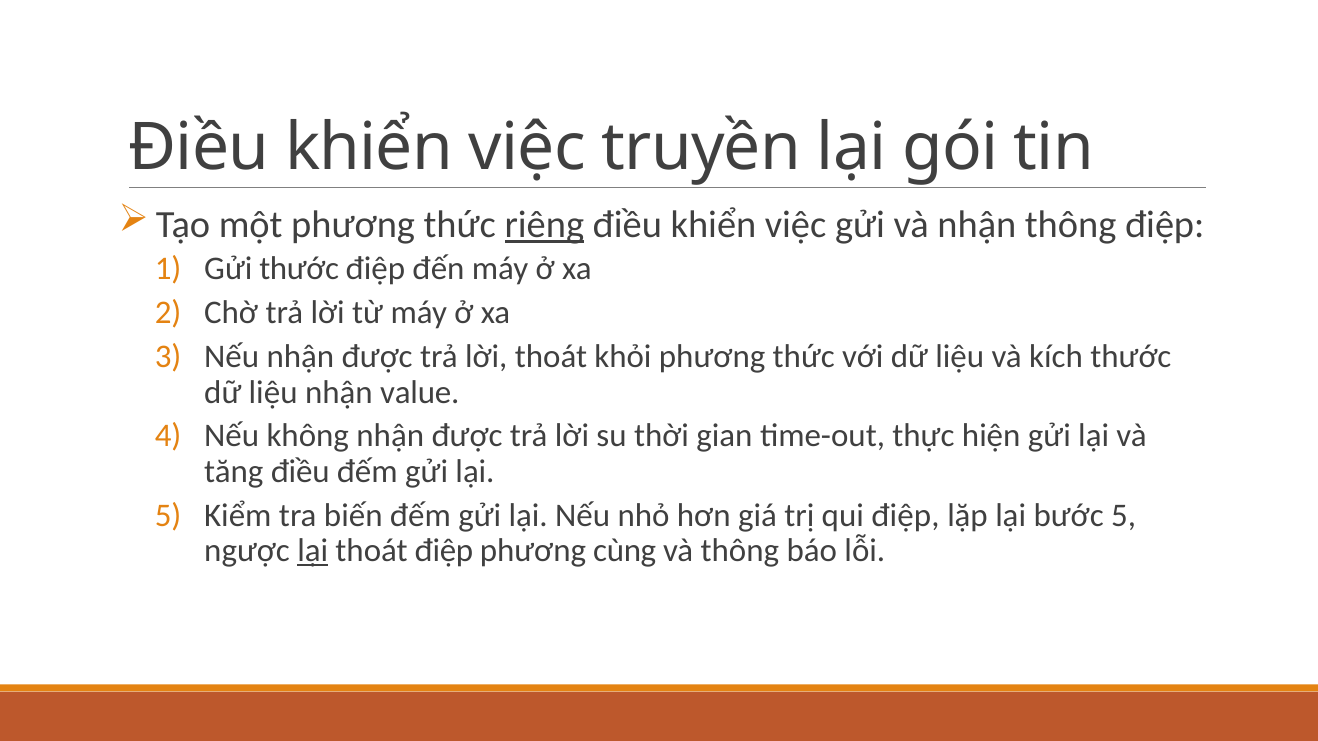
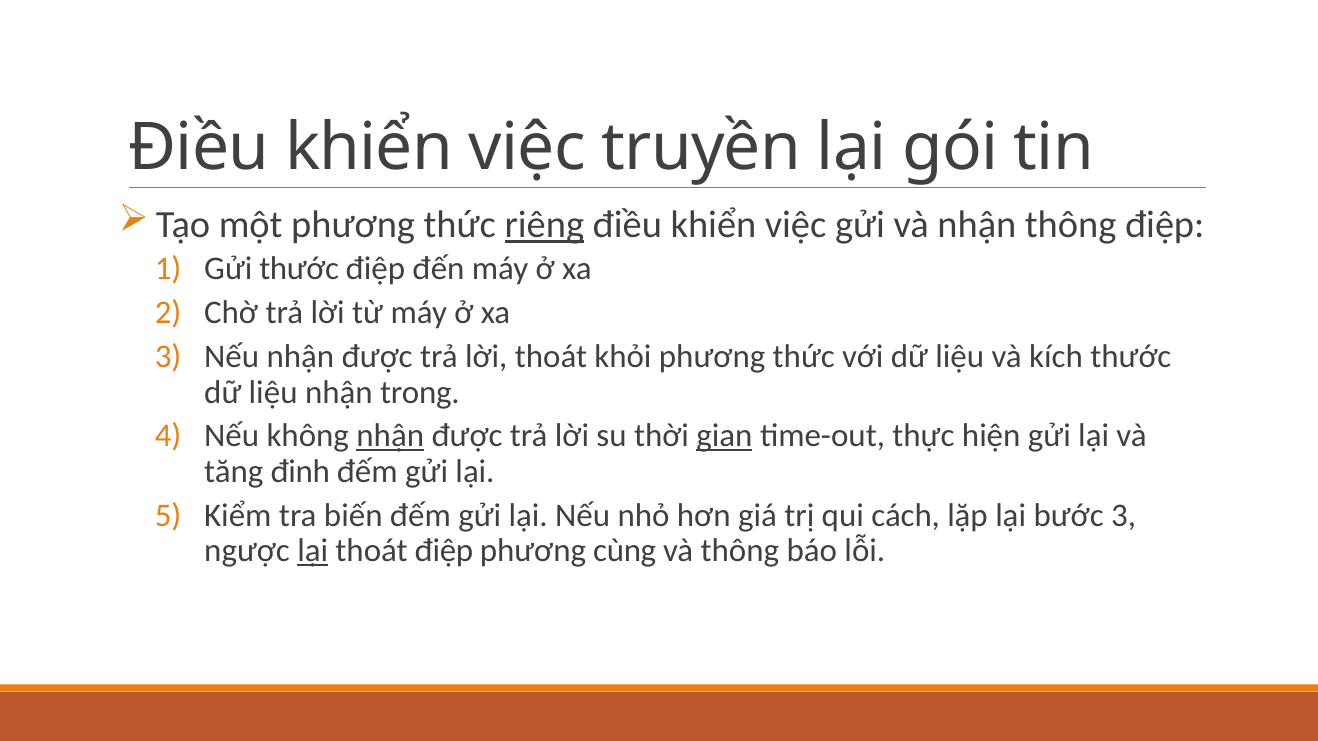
value: value -> trong (420, 392)
nhận underline: none -> present (390, 436)
gian underline: none -> present (724, 436)
tăng điều: điều -> đinh (300, 472)
qui điệp: điệp -> cách (906, 516)
bước 5: 5 -> 3 (1124, 516)
